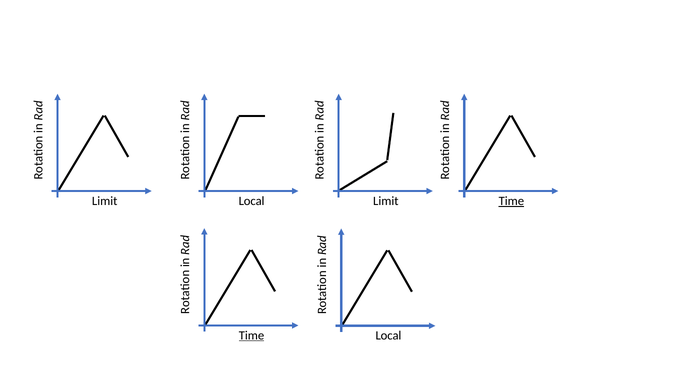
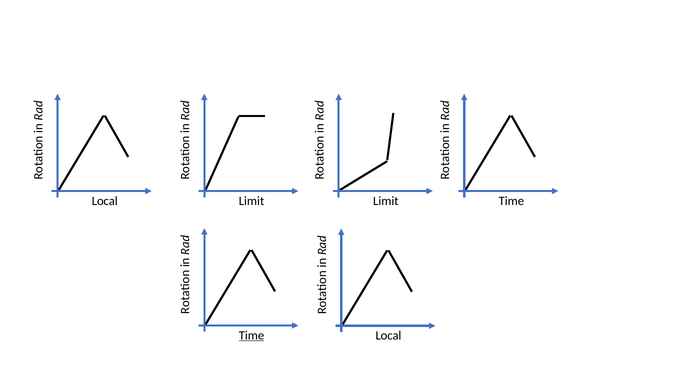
Limit: Limit -> Local (105, 201)
Local: Local -> Limit (252, 201)
Time underline: present -> none (511, 201)
